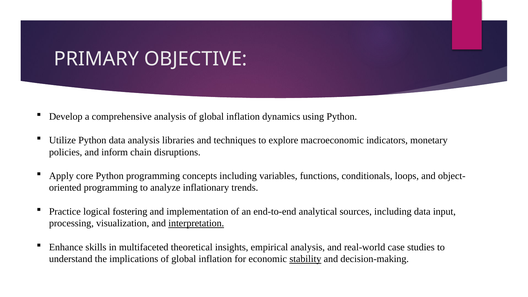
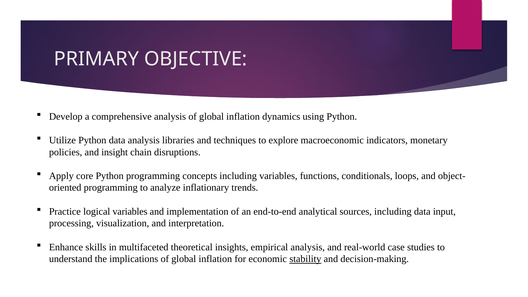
inform: inform -> insight (115, 152)
logical fostering: fostering -> variables (130, 211)
interpretation underline: present -> none (196, 223)
